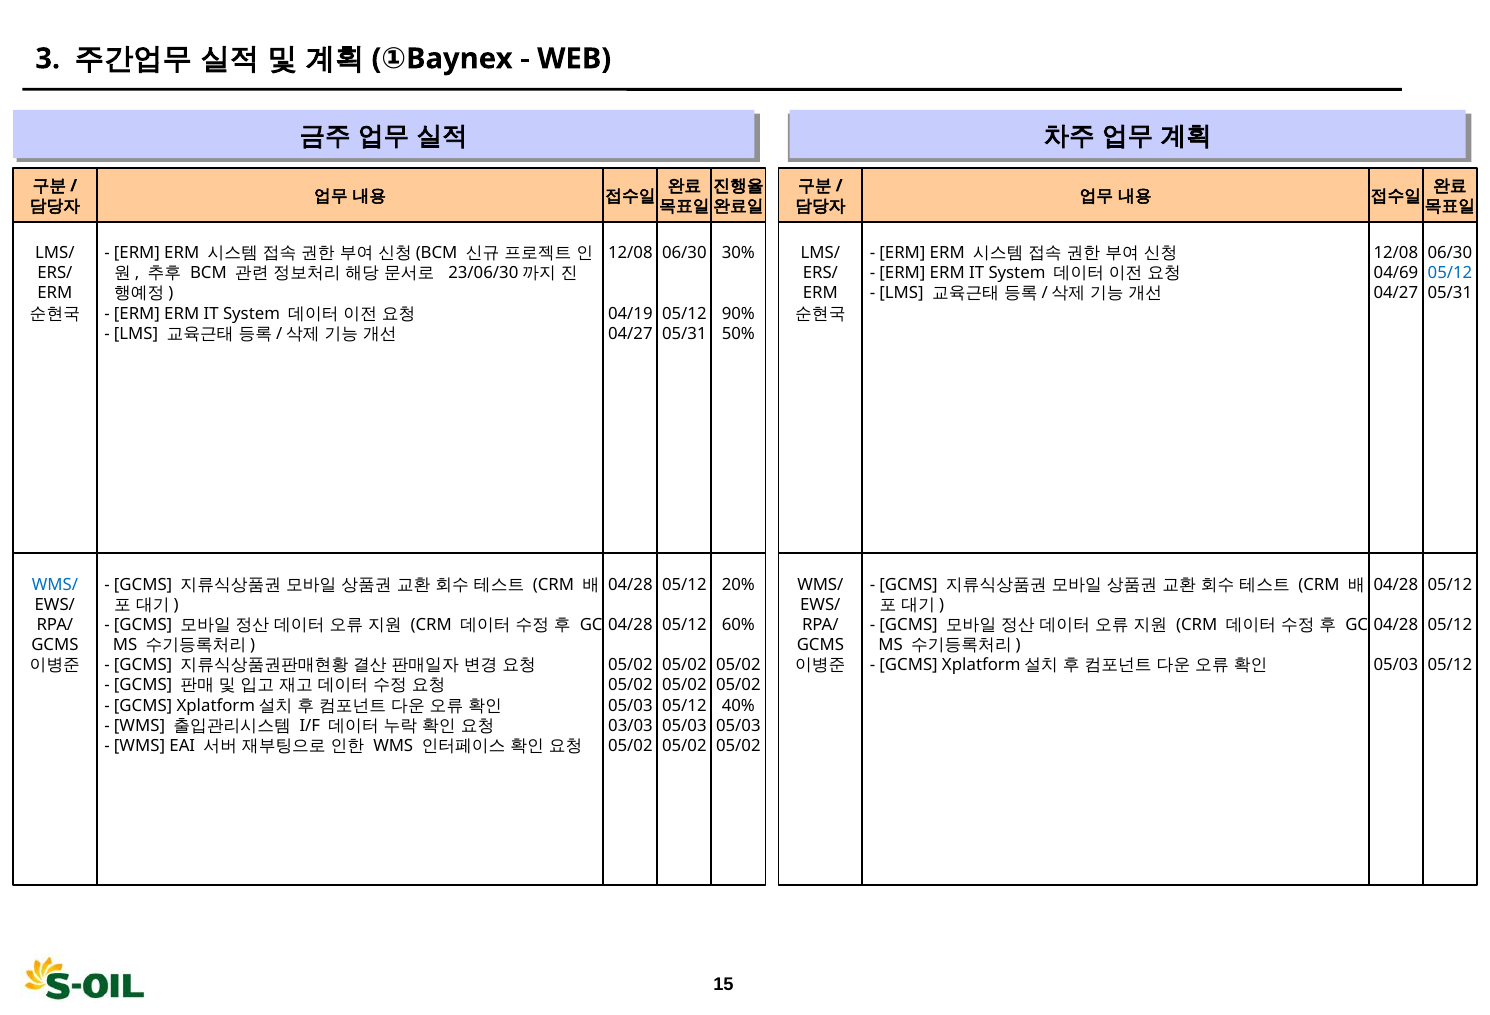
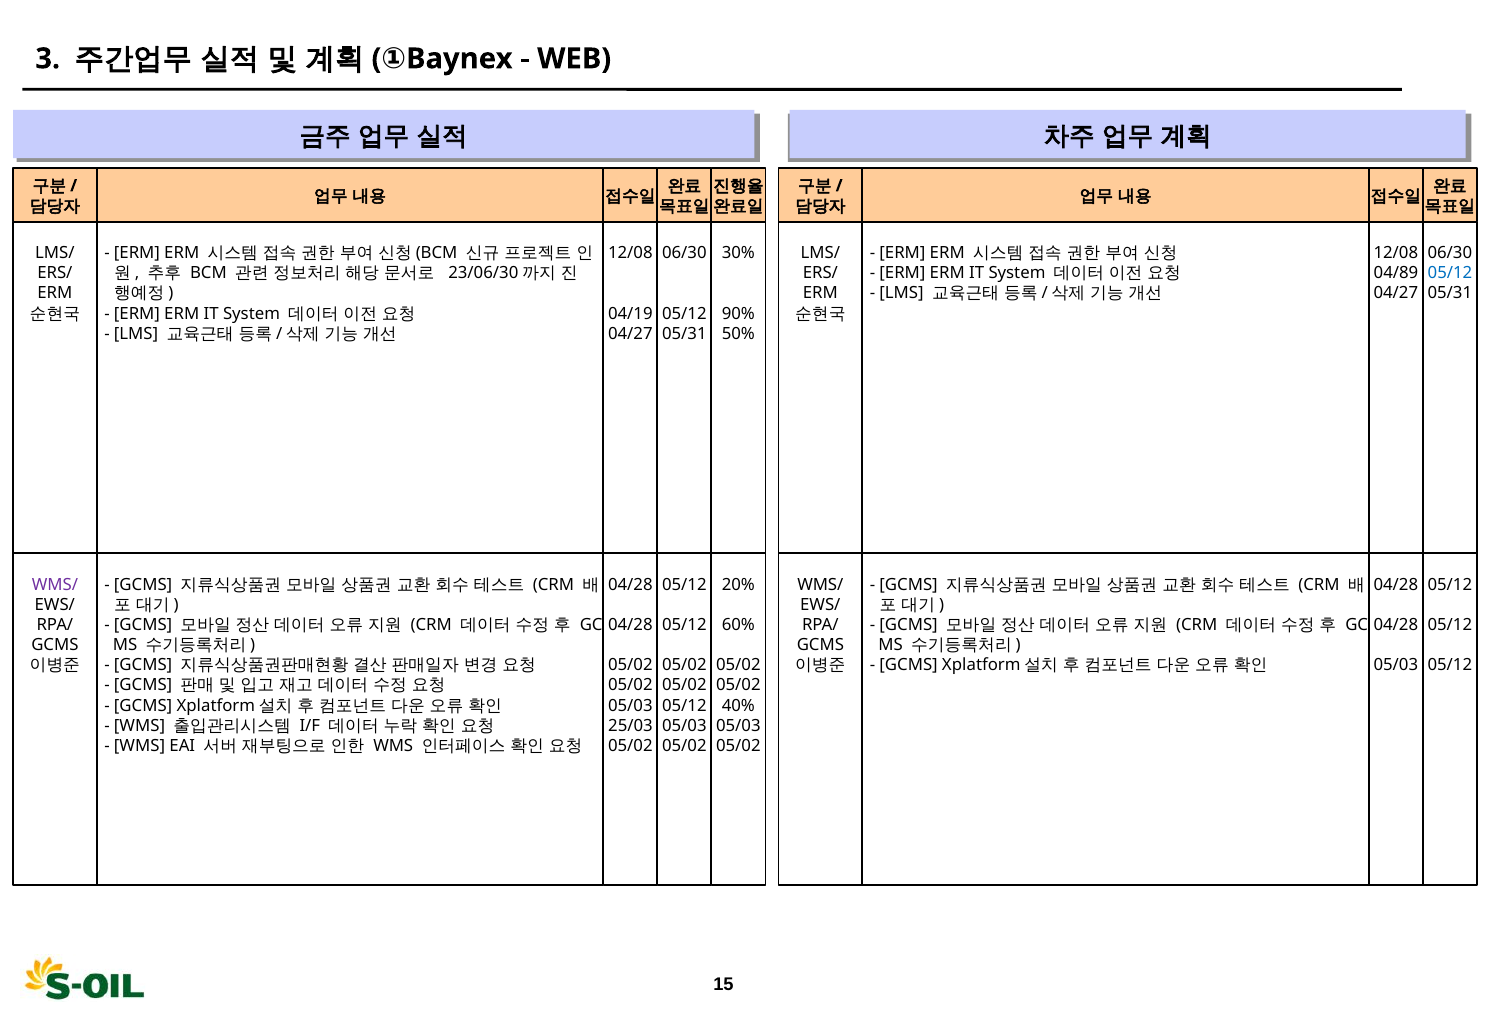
04/69: 04/69 -> 04/89 (1396, 273)
WMS/ colour: blue -> purple (55, 585)
03/03: 03/03 -> 25/03 (630, 726)
